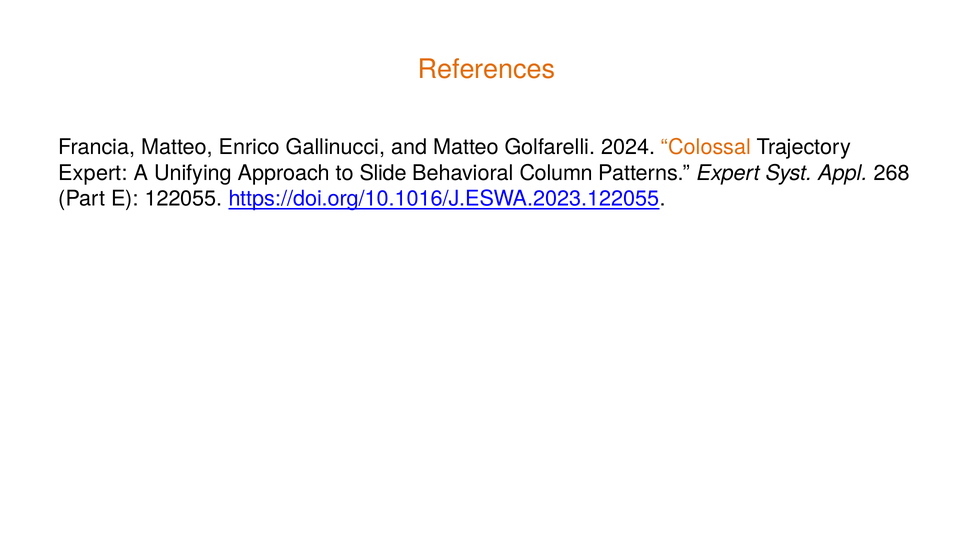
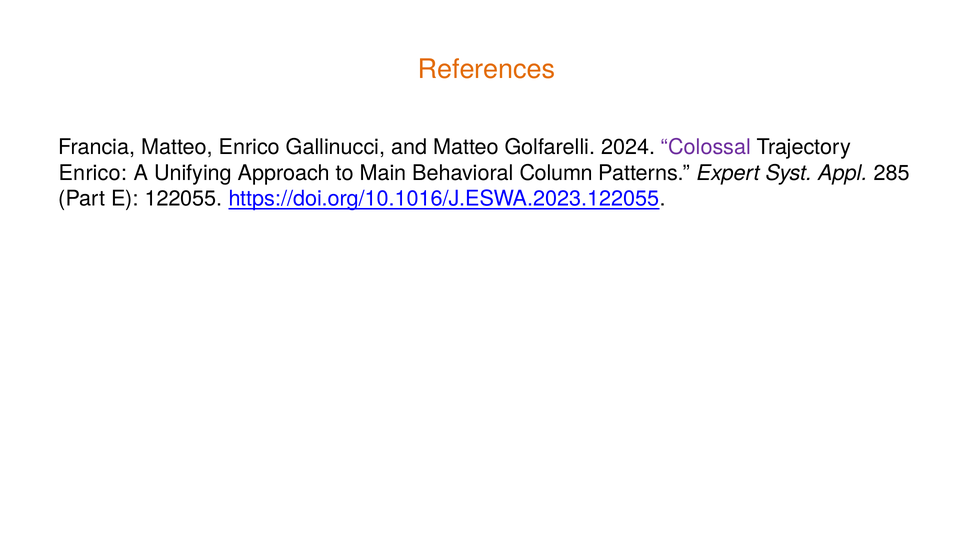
Colossal colour: orange -> purple (706, 147)
Expert: Expert -> Enrico (93, 173)
Slide: Slide -> Main (383, 173)
268: 268 -> 285 (892, 173)
